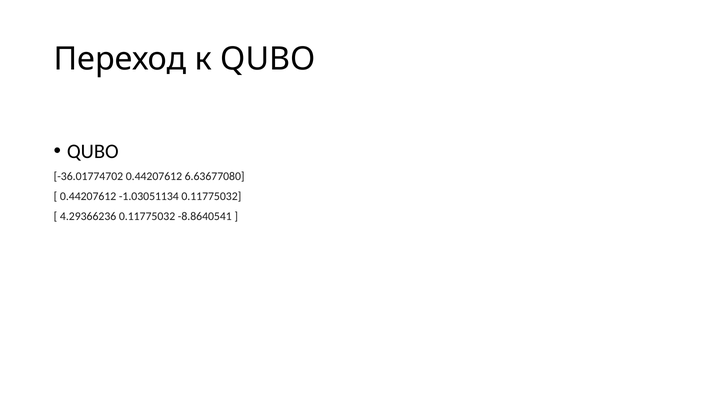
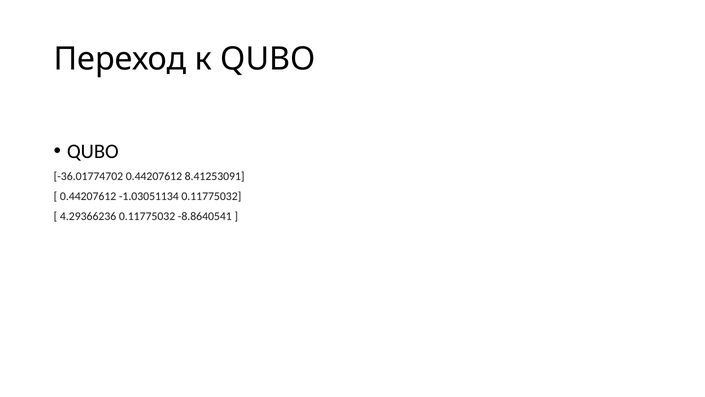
6.63677080: 6.63677080 -> 8.41253091 (215, 176)
